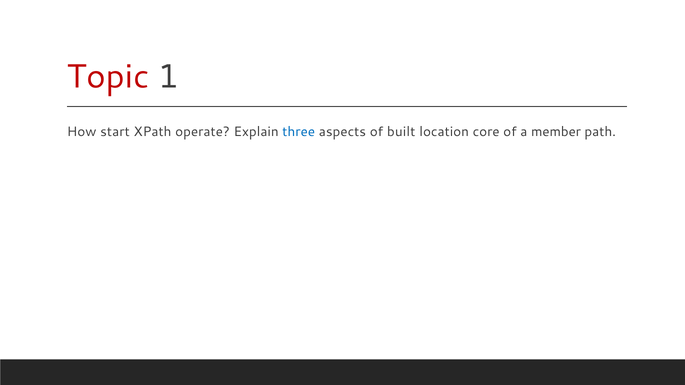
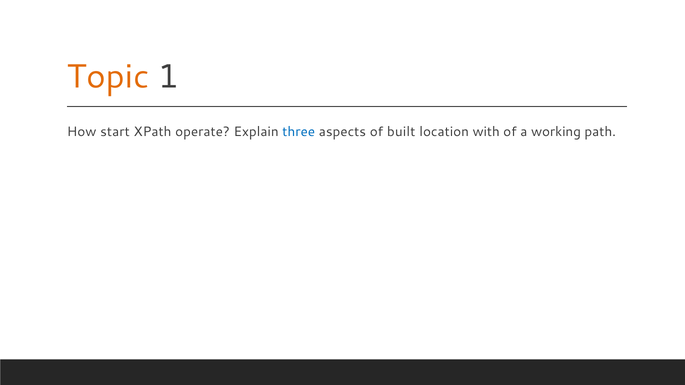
Topic colour: red -> orange (108, 77)
core: core -> with (486, 132)
member: member -> working (556, 132)
